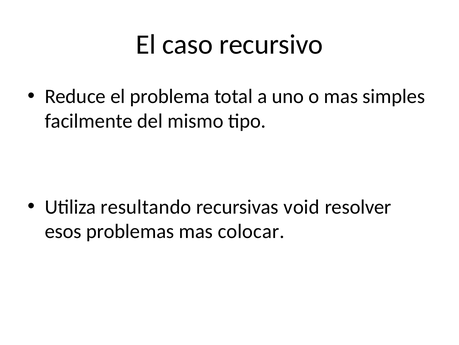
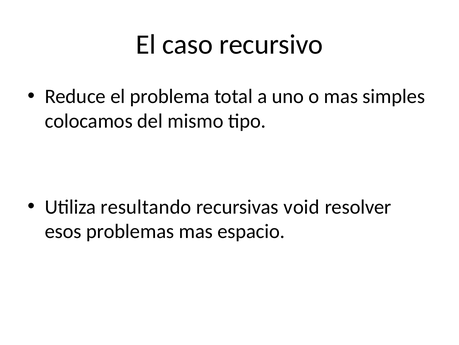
facilmente: facilmente -> colocamos (89, 121)
colocar: colocar -> espacio (251, 231)
